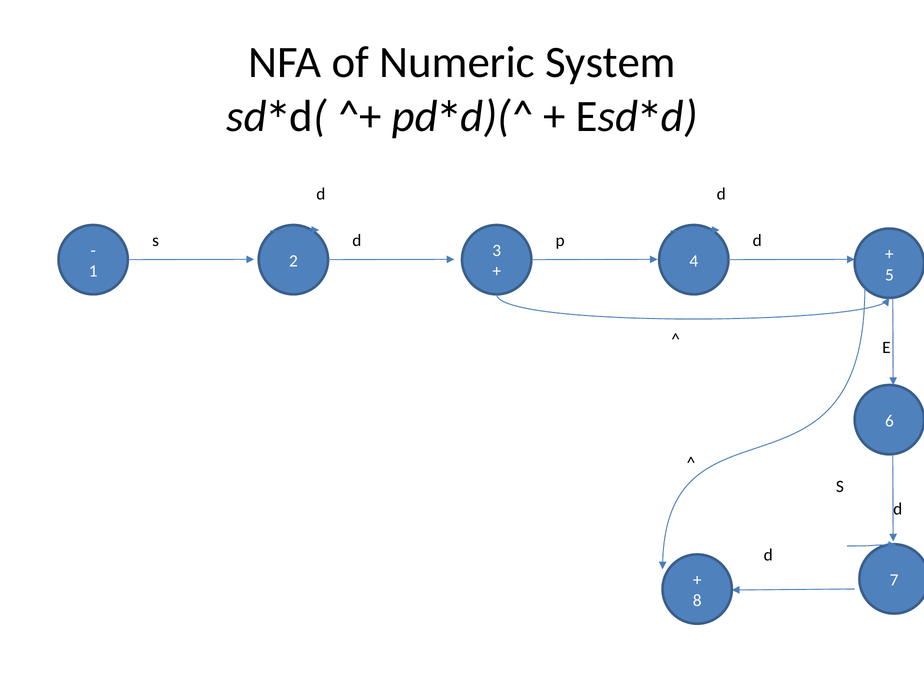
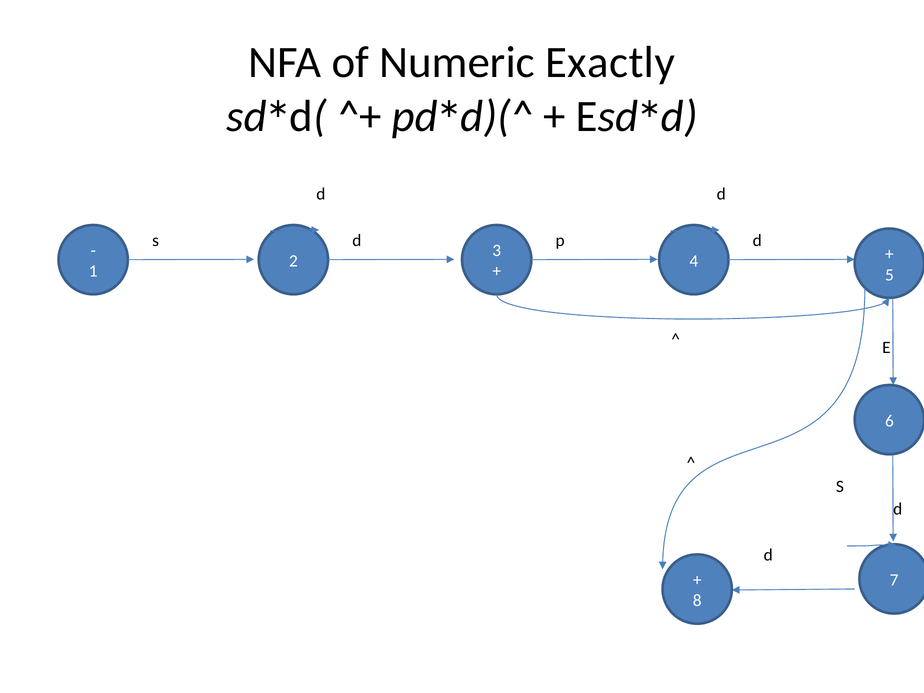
System: System -> Exactly (610, 62)
